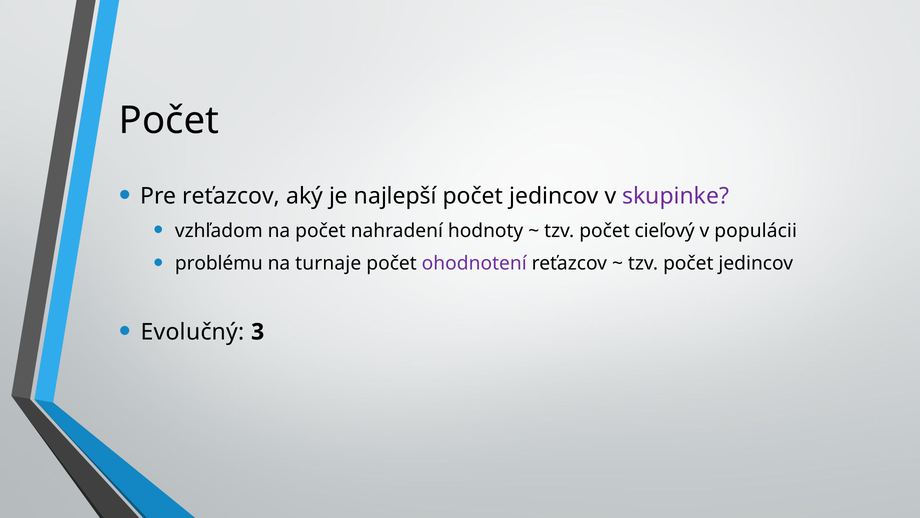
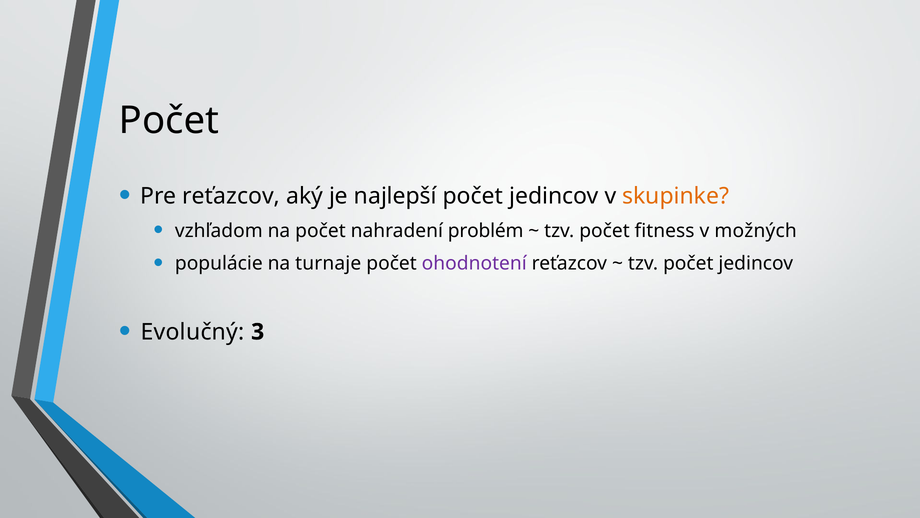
skupinke colour: purple -> orange (676, 196)
hodnoty: hodnoty -> problém (486, 230)
cieľový: cieľový -> fitness (665, 230)
populácii: populácii -> možných (756, 230)
problému: problému -> populácie (219, 263)
